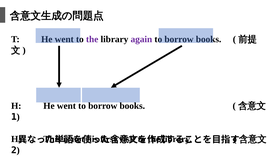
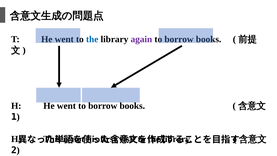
the colour: purple -> blue (92, 39)
